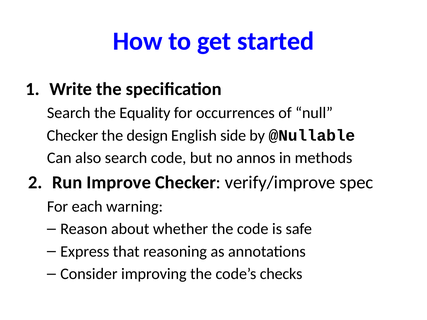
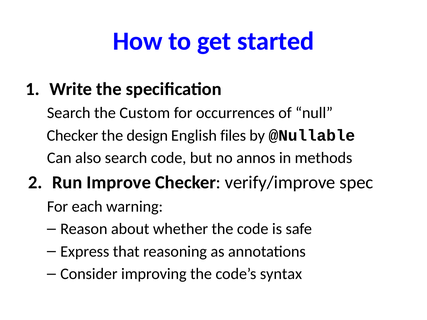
Equality: Equality -> Custom (145, 113)
side: side -> files (233, 136)
checks: checks -> syntax (281, 274)
